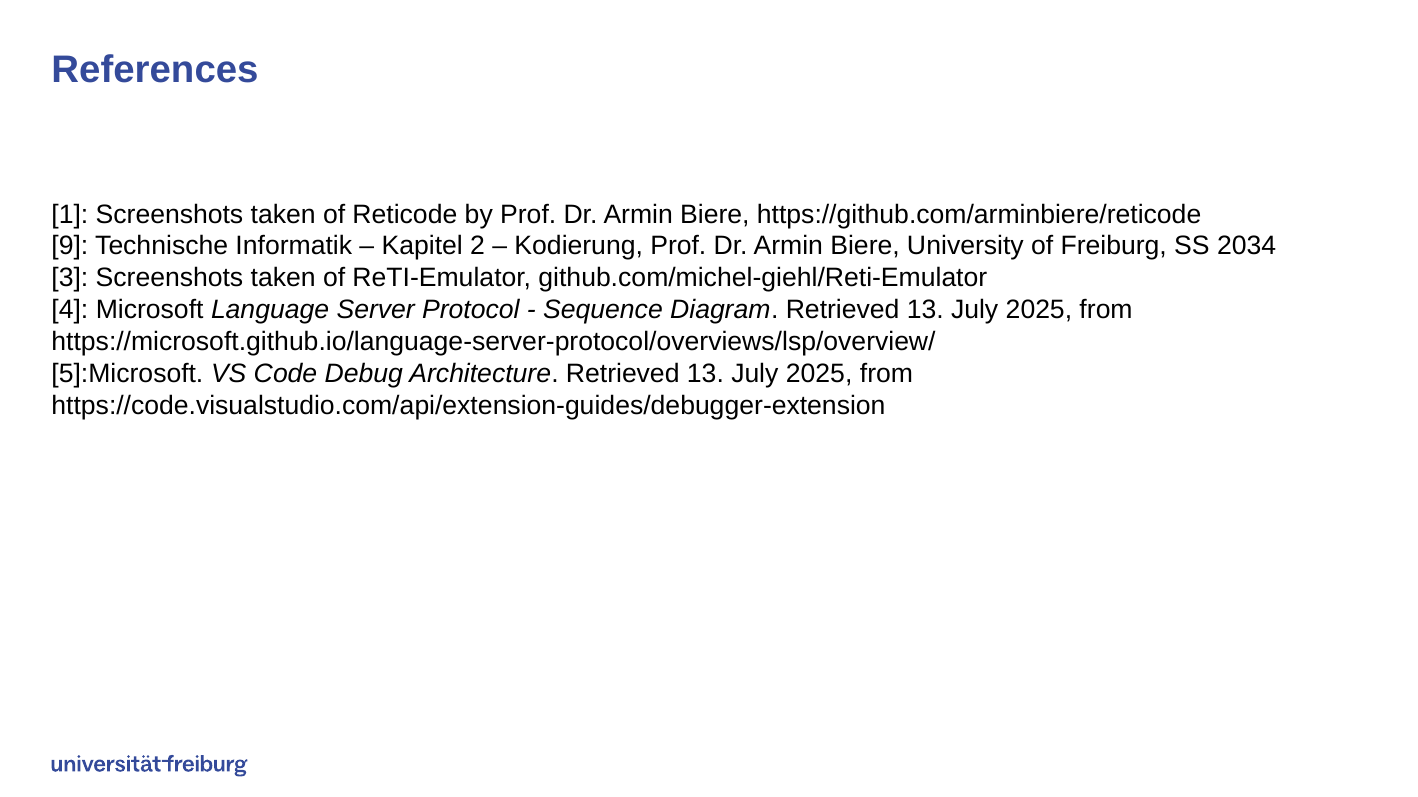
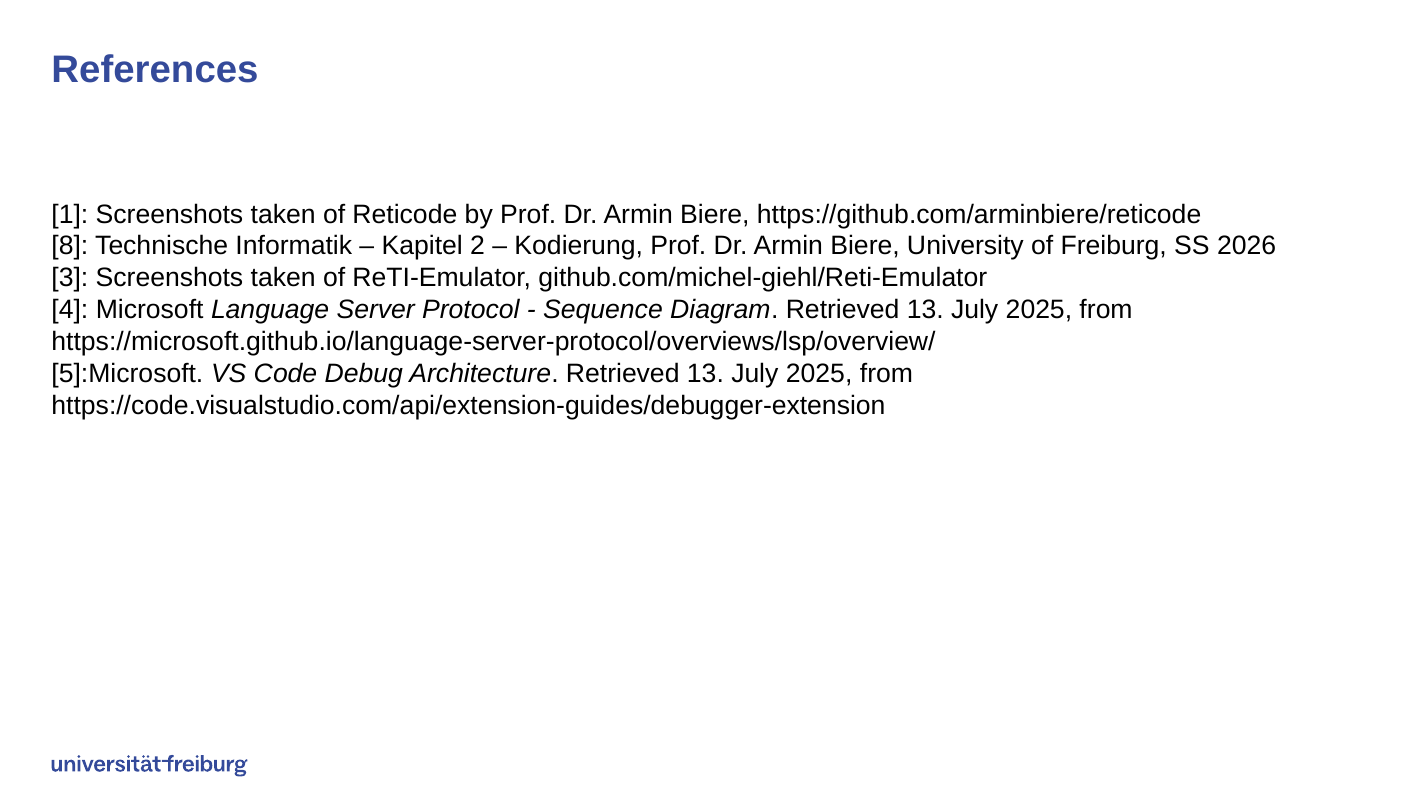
9: 9 -> 8 (70, 246)
2034: 2034 -> 2026 (1247, 246)
